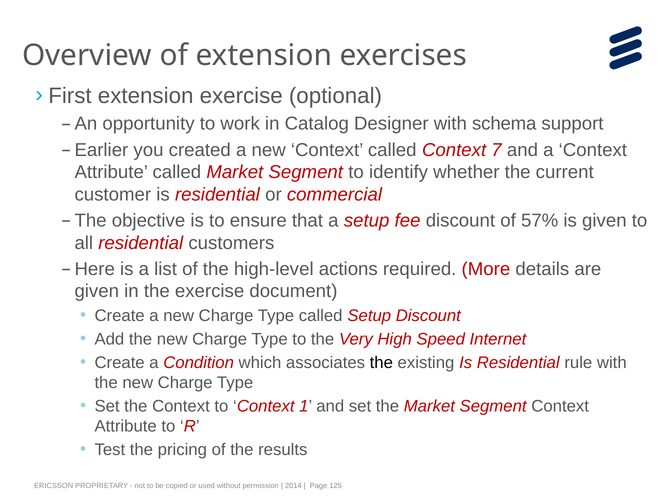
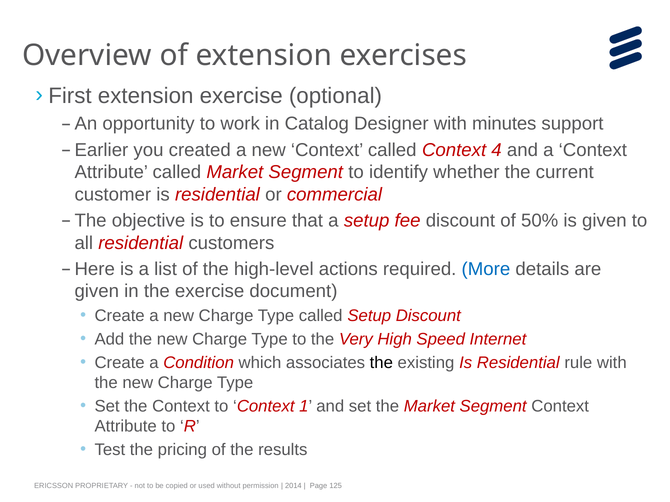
schema: schema -> minutes (504, 124)
7: 7 -> 4 (496, 150)
57%: 57% -> 50% (540, 221)
More colour: red -> blue (486, 269)
